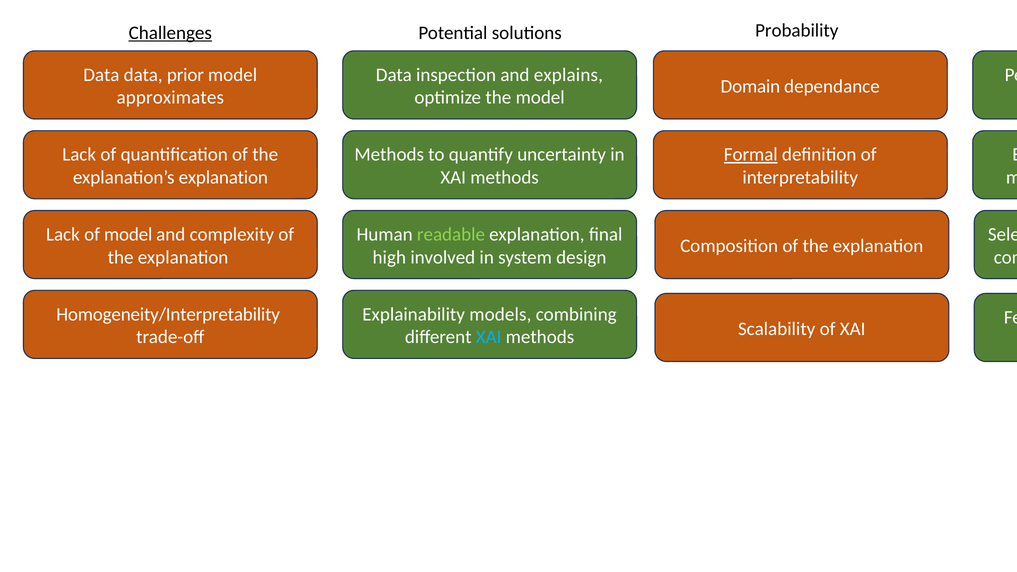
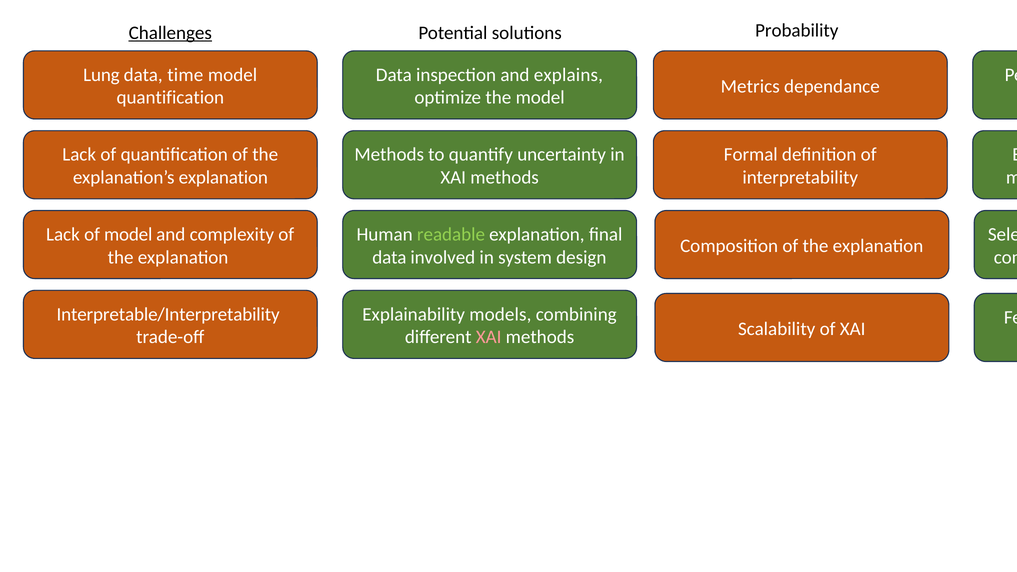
Data: Data -> Lung (101, 75)
data prior: prior -> time (185, 75)
Domain: Domain -> Metrics (750, 86)
approximates: approximates -> quantification (170, 98)
Formal underline: present -> none (751, 155)
high: high -> data (389, 257)
Homogeneity/Interpretability: Homogeneity/Interpretability -> Interpretable/Interpretability (168, 314)
XAI colour: light blue -> pink (489, 337)
